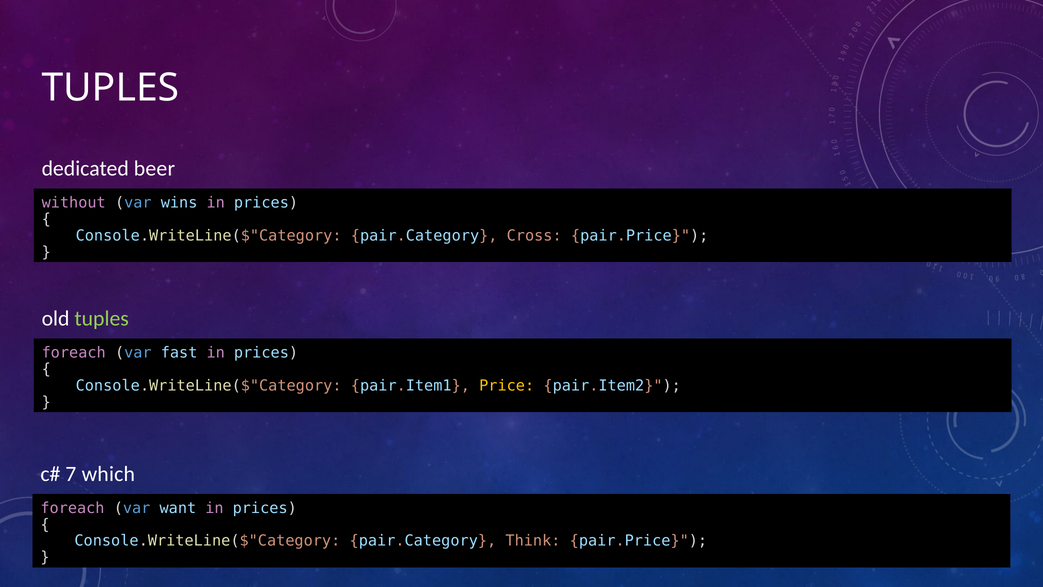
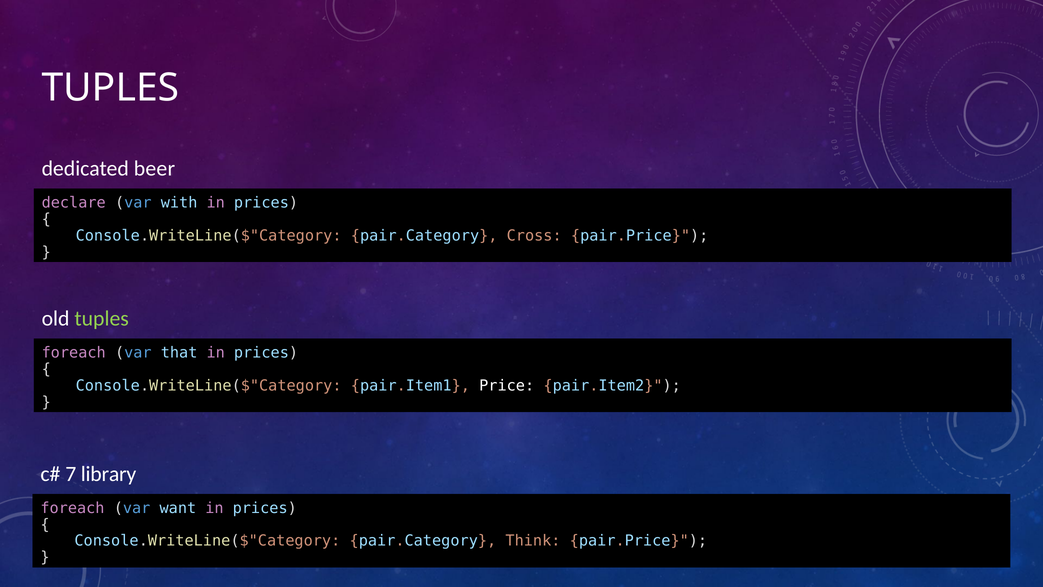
without: without -> declare (74, 203)
wins: wins -> with (179, 203)
fast: fast -> that (179, 352)
Price colour: yellow -> white (507, 385)
which: which -> library (109, 474)
